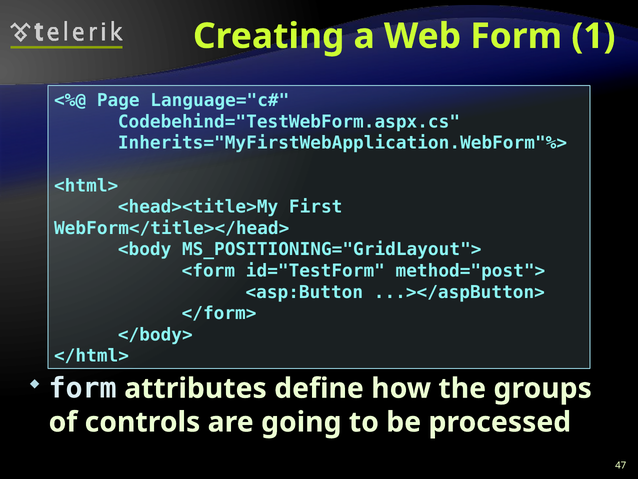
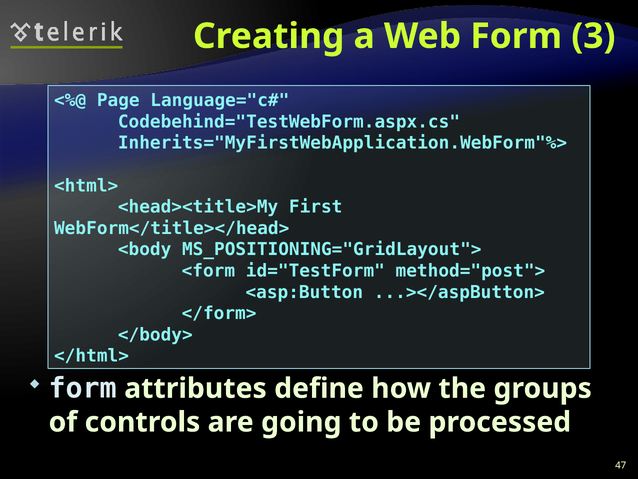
1: 1 -> 3 (593, 36)
